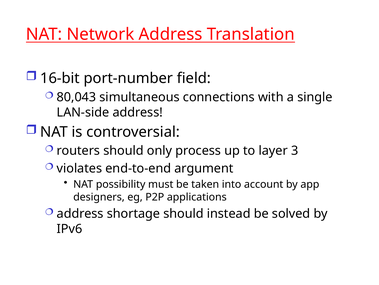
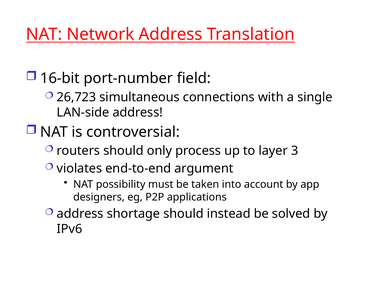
80,043: 80,043 -> 26,723 (76, 97)
